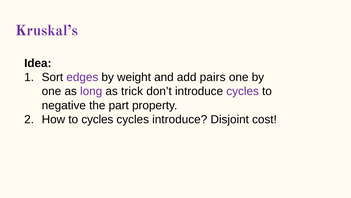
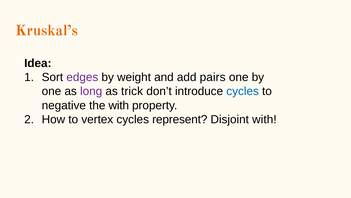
Kruskal’s colour: purple -> orange (47, 30)
cycles colour: purple -> blue (243, 91)
the part: part -> with (119, 105)
to cycles: cycles -> vertex (97, 119)
cycles introduce: introduce -> represent (180, 119)
Disjoint cost: cost -> with (264, 119)
